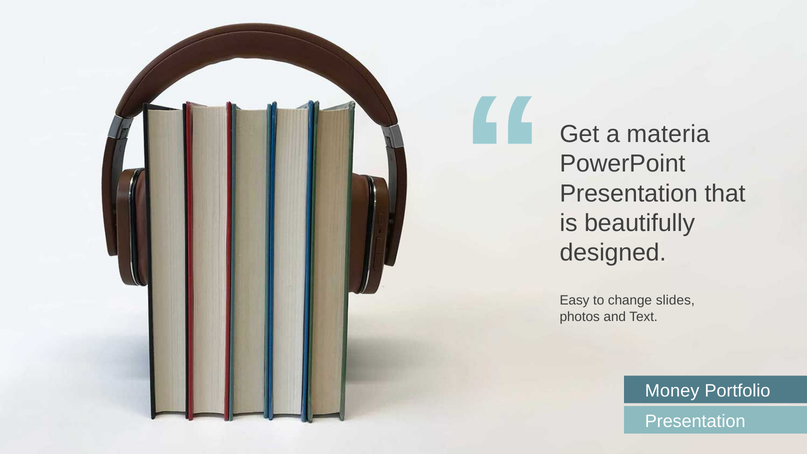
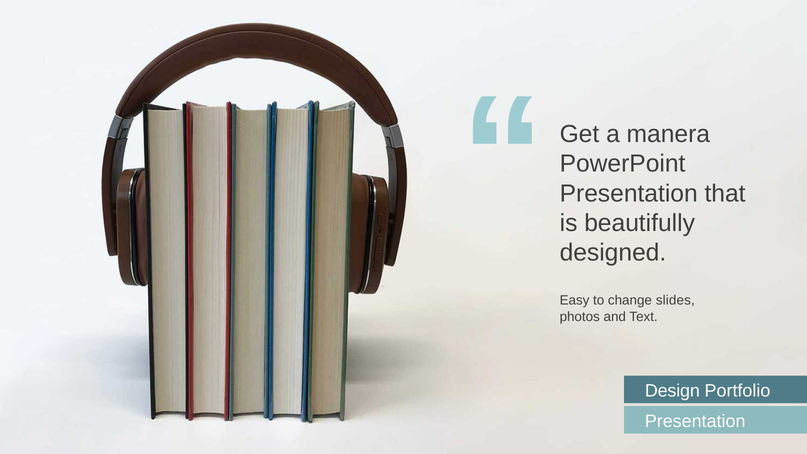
materia: materia -> manera (668, 134)
Money: Money -> Design (672, 391)
